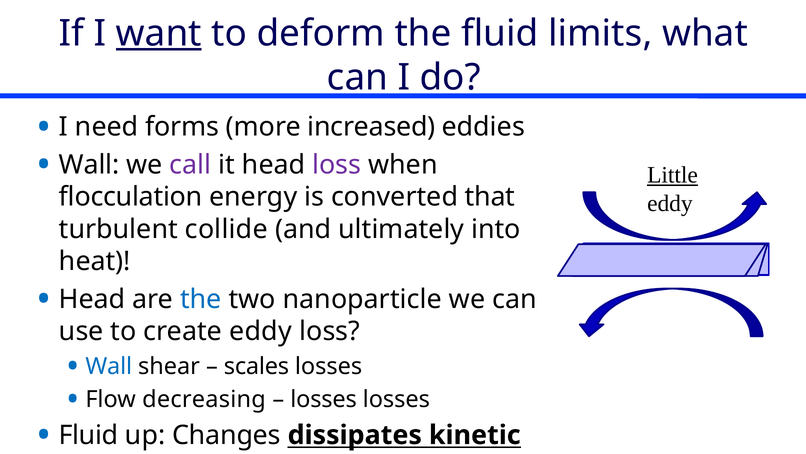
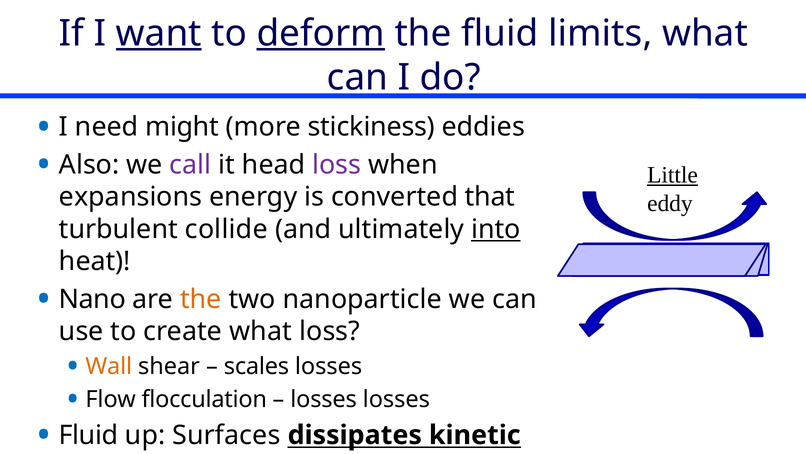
deform underline: none -> present (321, 33)
forms: forms -> might (182, 127)
increased: increased -> stickiness (371, 127)
Wall: Wall -> Also (89, 164)
flocculation: flocculation -> expansions (131, 197)
into underline: none -> present (496, 229)
Head: Head -> Nano (92, 299)
the colour: blue -> orange (201, 299)
create eddy: eddy -> what (261, 331)
Wall colour: blue -> orange (109, 366)
decreasing: decreasing -> flocculation (204, 399)
Changes: Changes -> Surfaces (226, 435)
